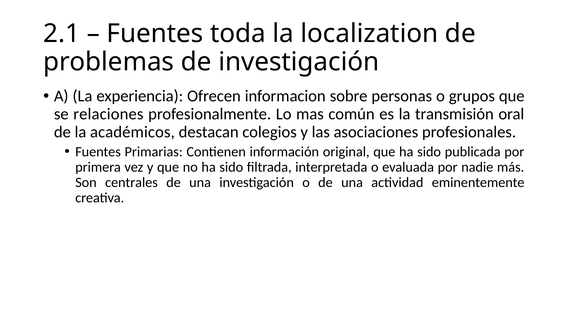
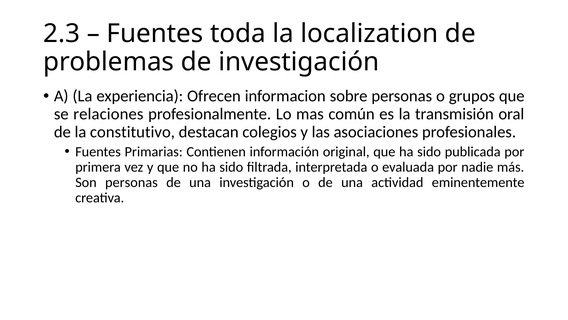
2.1: 2.1 -> 2.3 (62, 34)
académicos: académicos -> constitutivo (132, 132)
Son centrales: centrales -> personas (131, 182)
